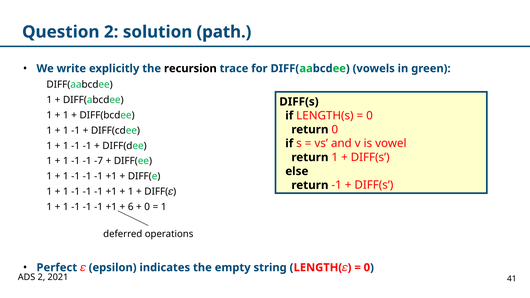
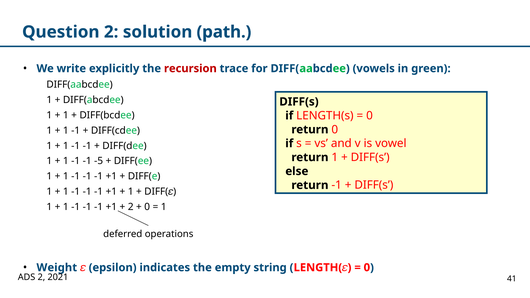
recursion colour: black -> red (190, 69)
-7: -7 -> -5 (99, 161)
6: 6 -> 2 (131, 207)
Perfect: Perfect -> Weight (57, 268)
